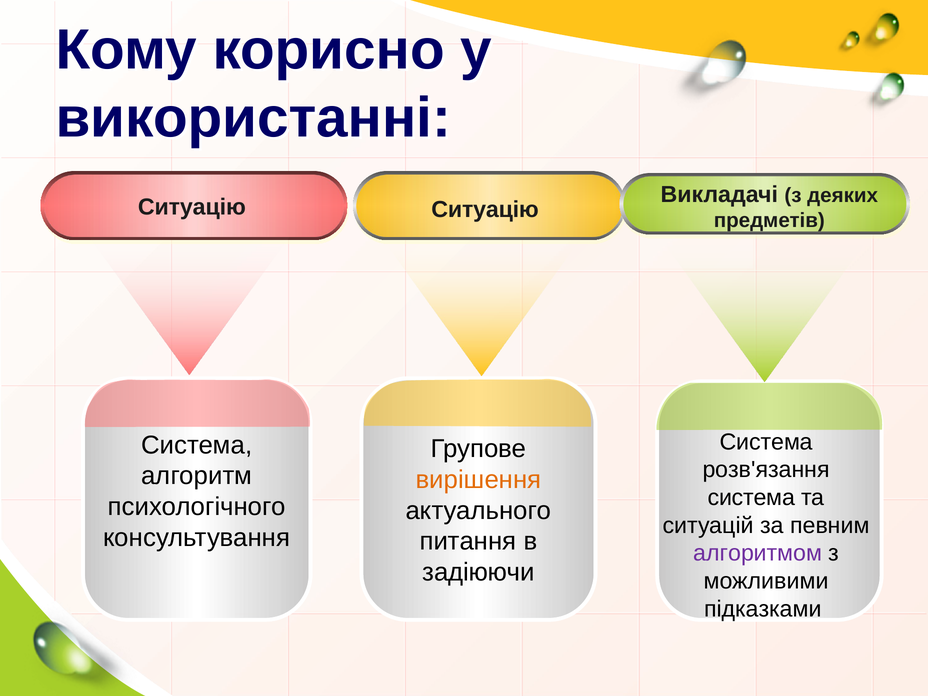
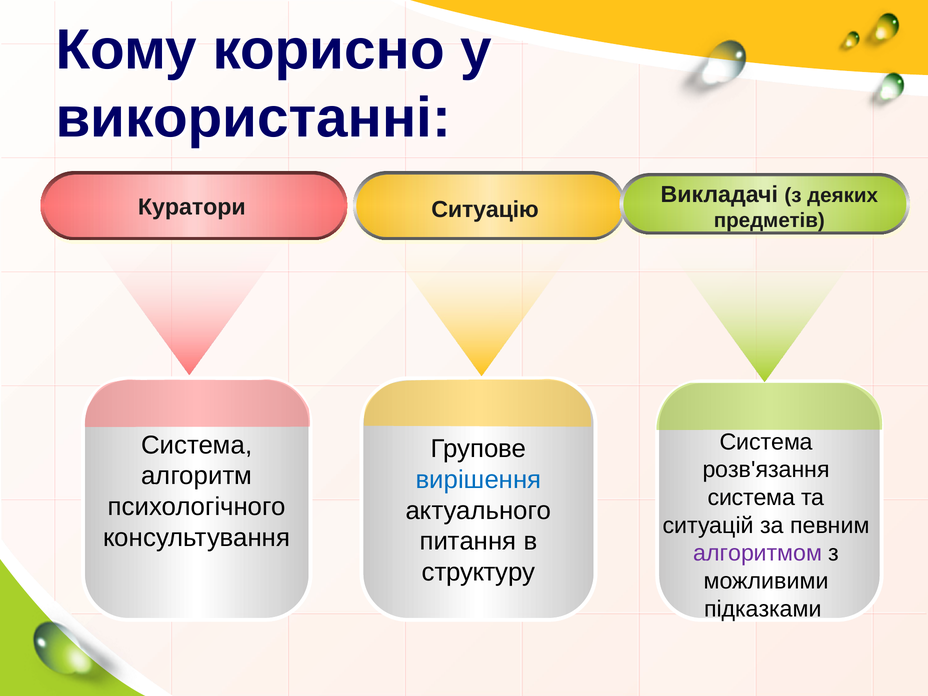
Ситуацію: Ситуацію -> Куратори (192, 207)
вирішення colour: orange -> blue (478, 480)
задіюючи: задіюючи -> структуру (479, 572)
